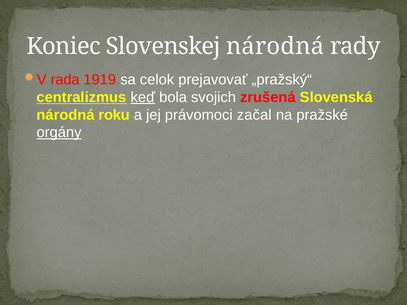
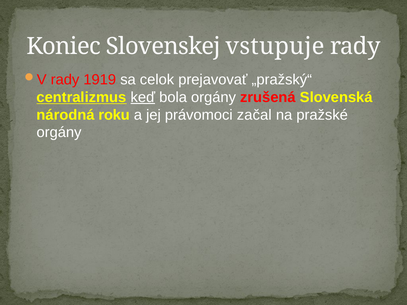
Slovenskej národná: národná -> vstupuje (275, 46)
rada: rada -> rady (65, 80)
bola svojich: svojich -> orgány (214, 97)
orgány underline: present -> none (59, 133)
